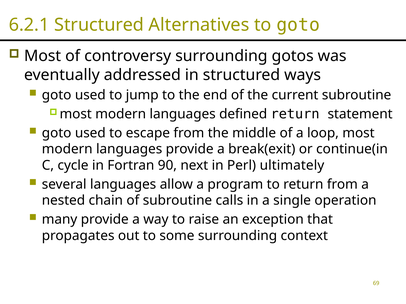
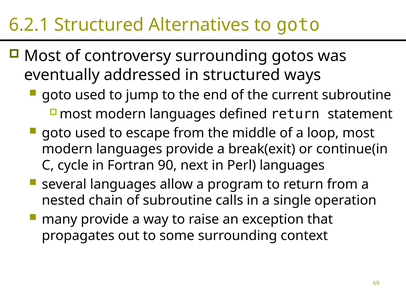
Perl ultimately: ultimately -> languages (292, 166)
